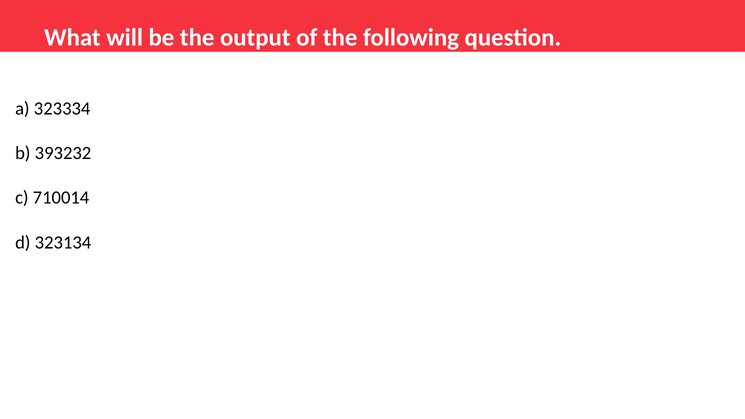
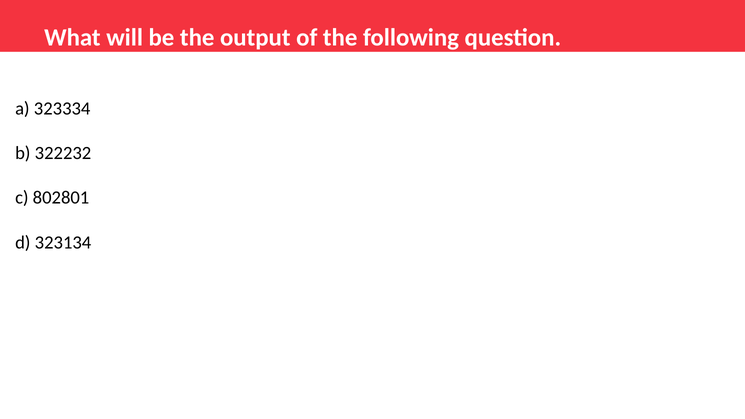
393232: 393232 -> 322232 (63, 153)
710014: 710014 -> 802801 (61, 198)
